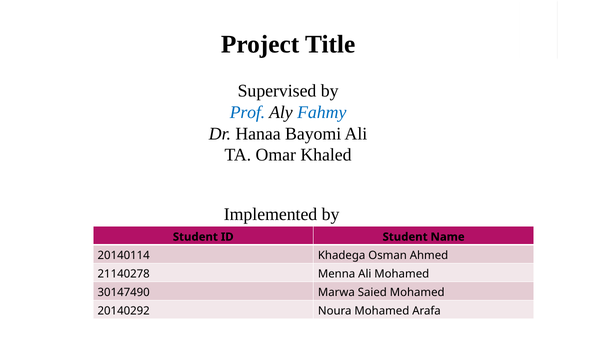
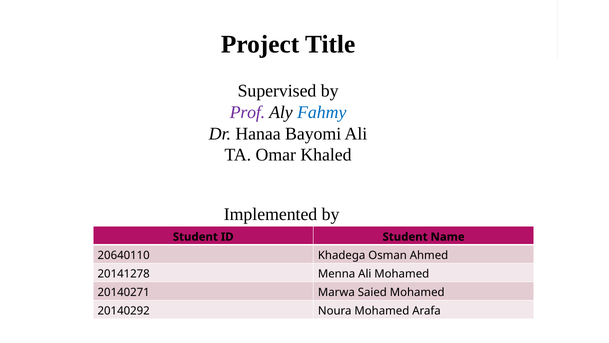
Prof colour: blue -> purple (247, 112)
20140114: 20140114 -> 20640110 (124, 255)
21140278: 21140278 -> 20141278 (124, 274)
30147490: 30147490 -> 20140271 (124, 292)
